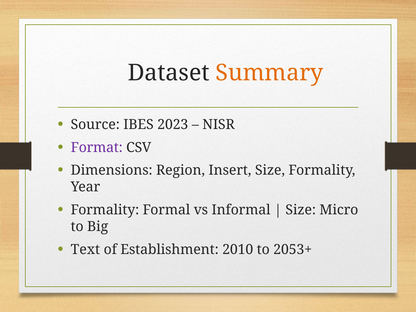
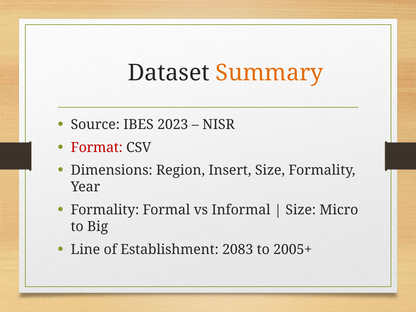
Format colour: purple -> red (97, 148)
Text: Text -> Line (85, 249)
2010: 2010 -> 2083 (238, 249)
2053+: 2053+ -> 2005+ (293, 249)
